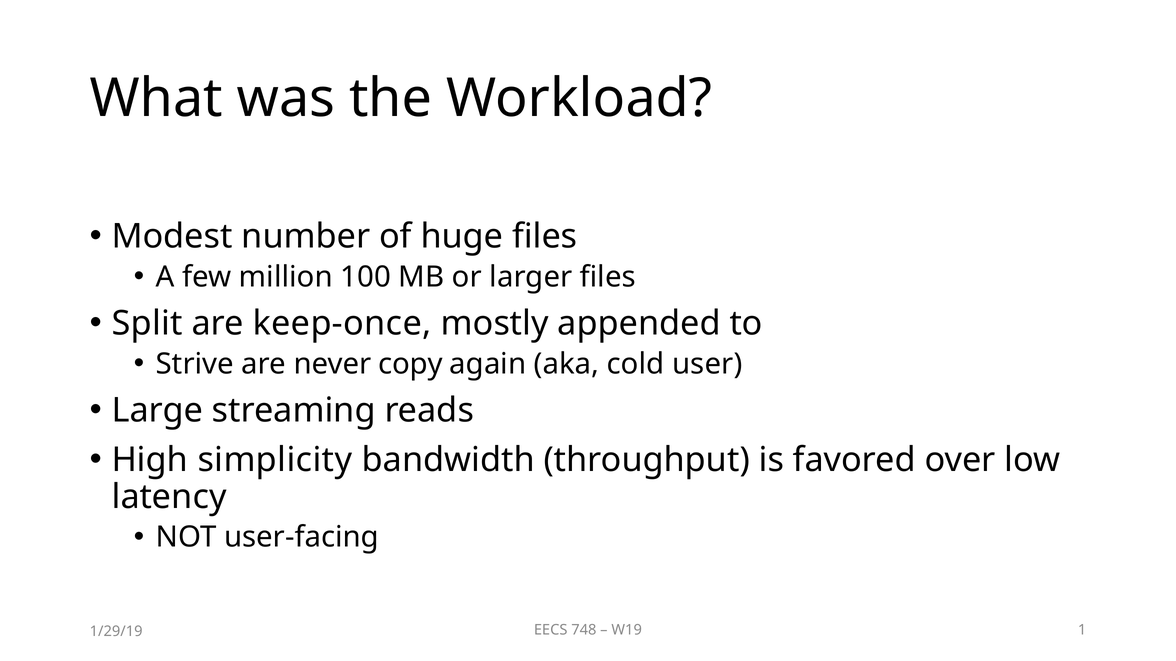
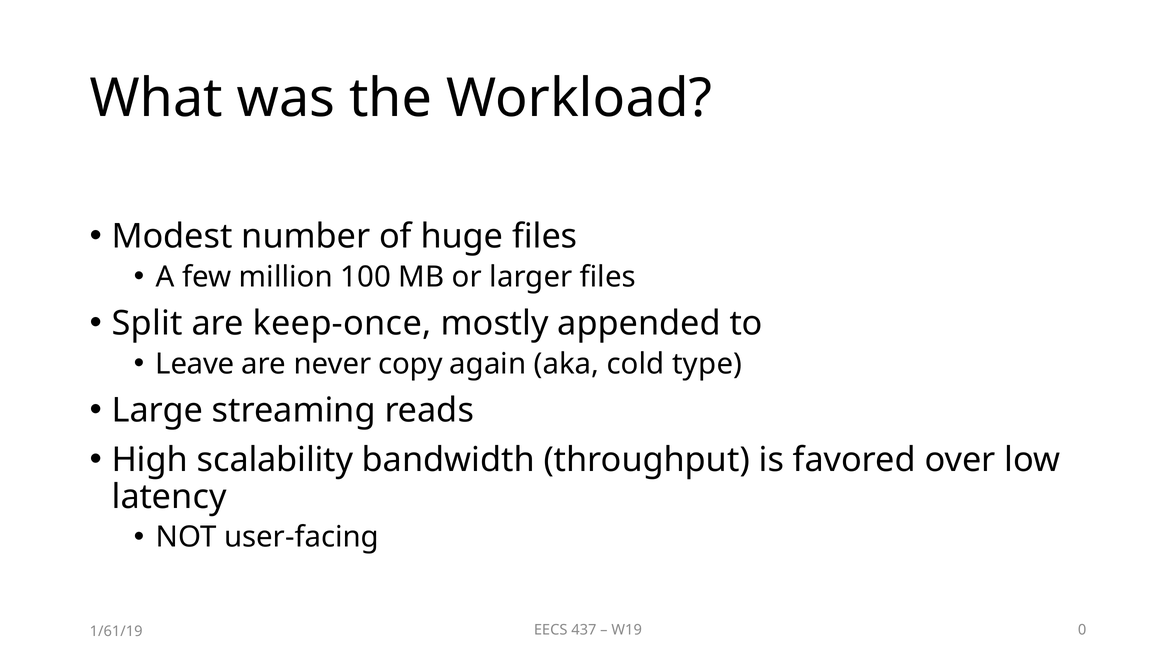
Strive: Strive -> Leave (195, 364)
user: user -> type (707, 364)
simplicity: simplicity -> scalability (275, 460)
748: 748 -> 437 (584, 631)
1: 1 -> 0 (1082, 631)
1/29/19: 1/29/19 -> 1/61/19 (116, 632)
